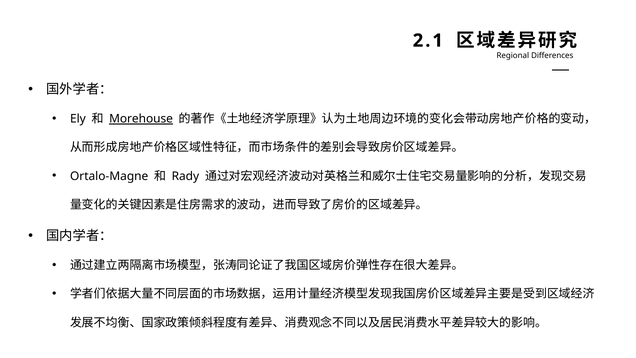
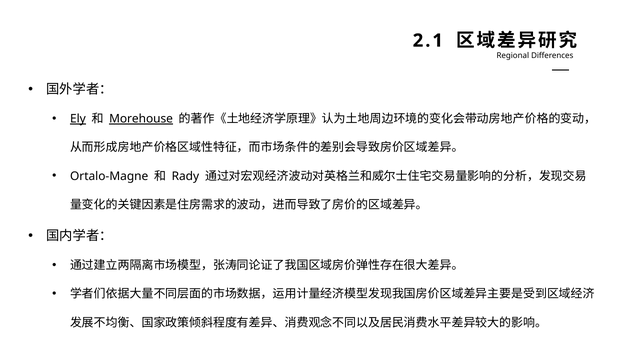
Ely underline: none -> present (78, 119)
